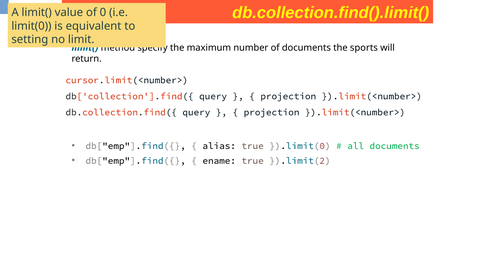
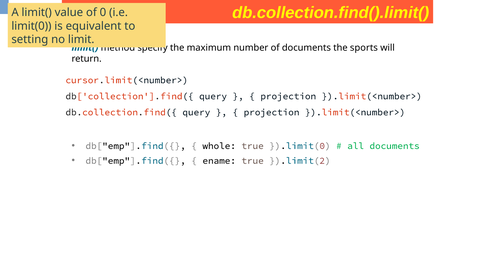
alias: alias -> whole (219, 146)
